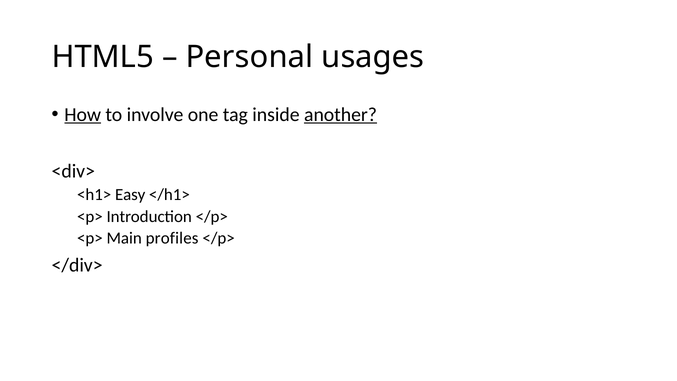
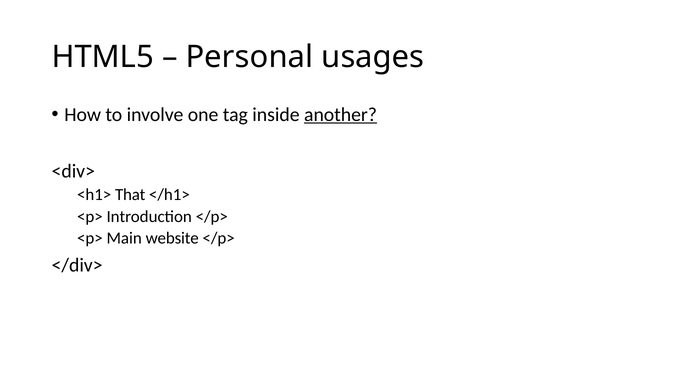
How underline: present -> none (83, 114)
Easy: Easy -> That (130, 195)
profiles: profiles -> website (172, 238)
